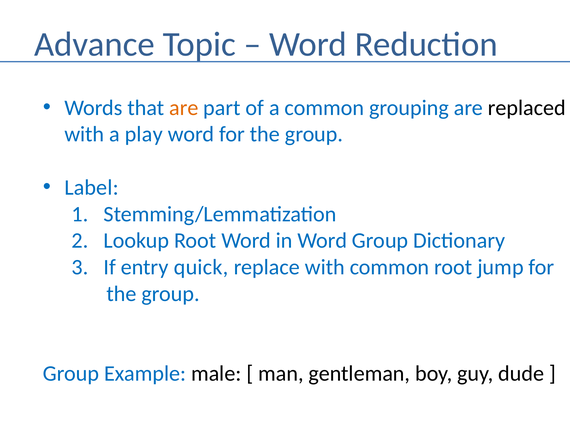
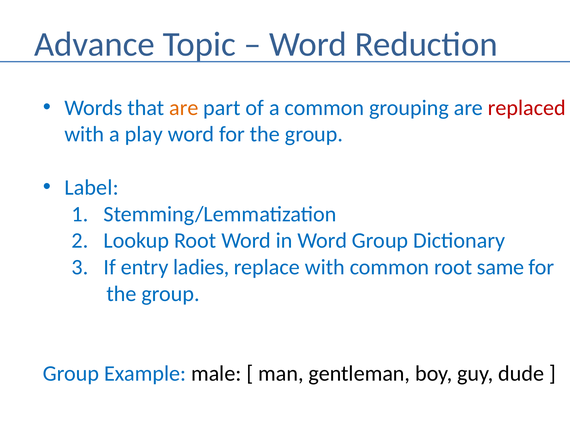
replaced colour: black -> red (527, 108)
quick: quick -> ladies (201, 268)
jump: jump -> same (501, 268)
